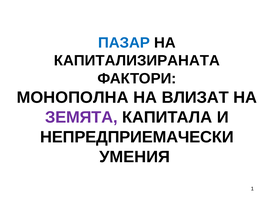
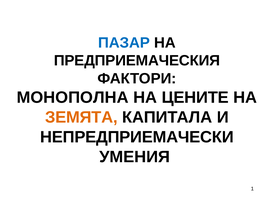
КАПИТАЛИЗИРАНАТА: КАПИТАЛИЗИРАНАТА -> ПРЕДПРИЕМАЧЕСКИЯ (137, 61)
ВЛИЗАТ: ВЛИЗАТ -> ЦЕНИТЕ (195, 98)
ЗЕМЯТА colour: purple -> orange (81, 118)
